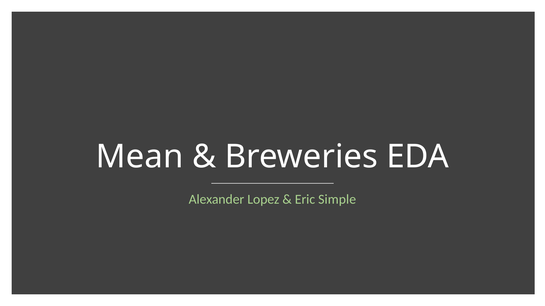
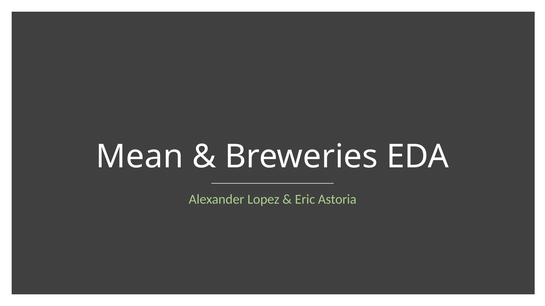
Simple: Simple -> Astoria (337, 200)
